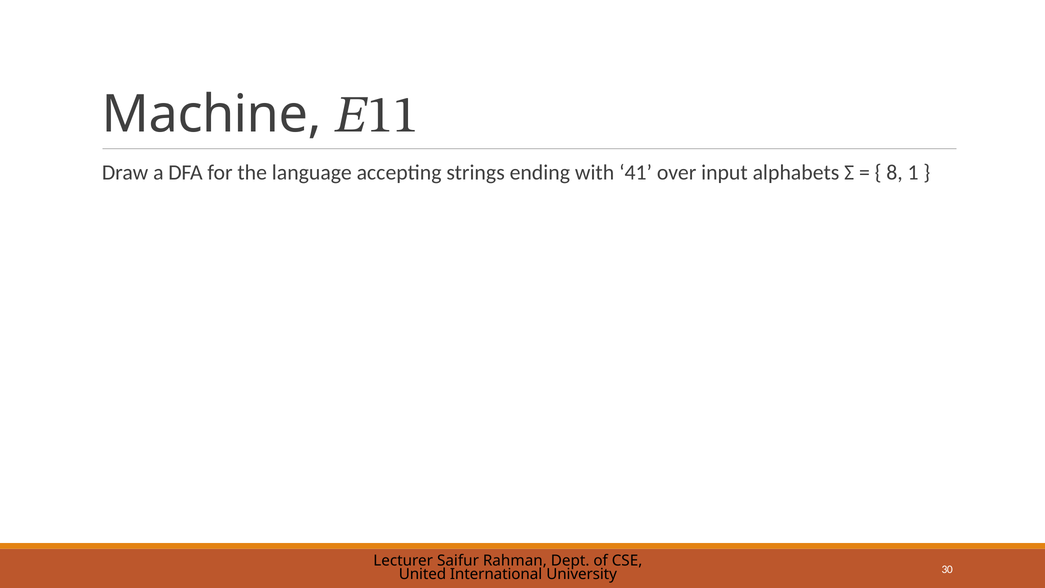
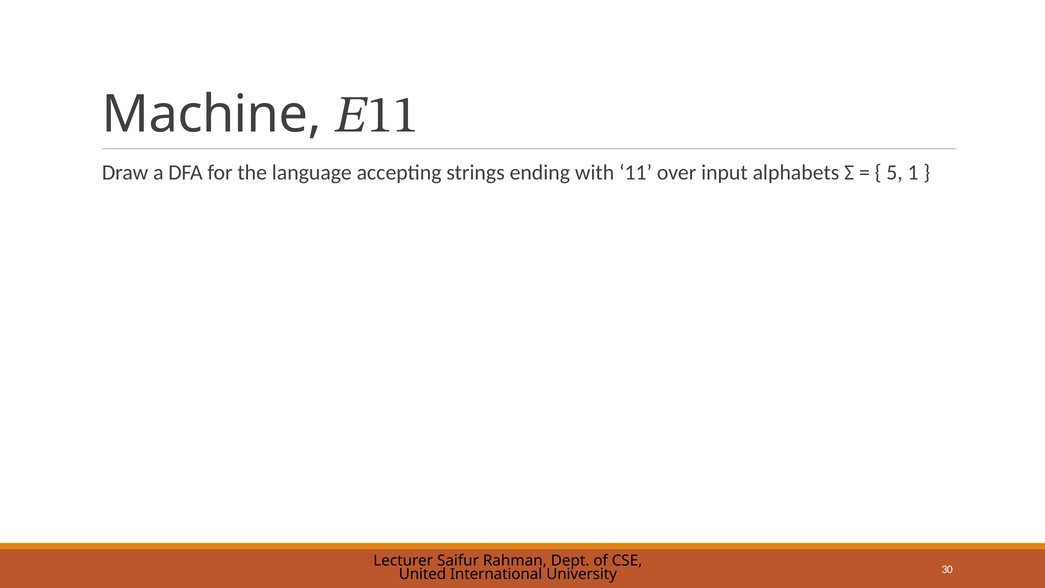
41: 41 -> 11 (636, 173)
8: 8 -> 5 (895, 173)
